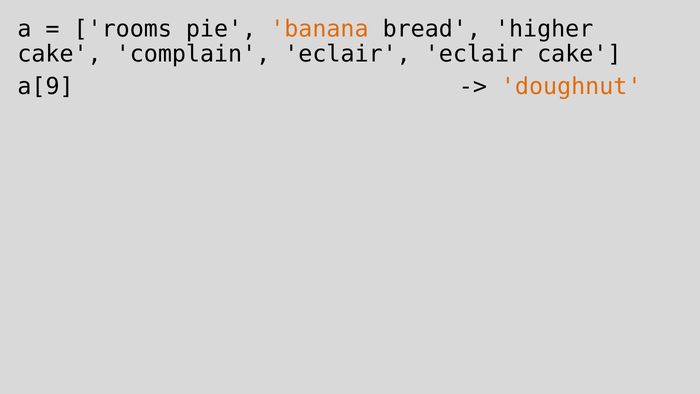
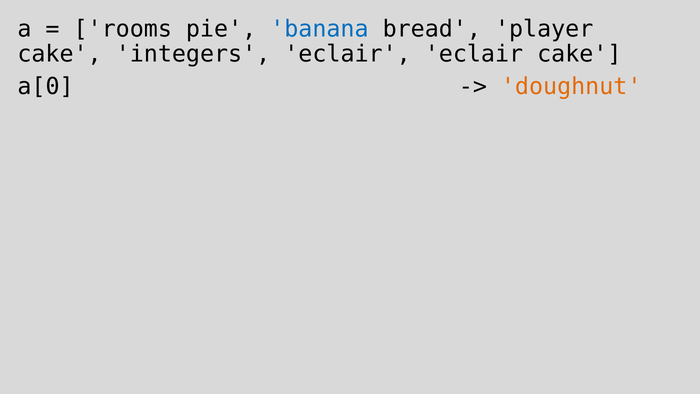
banana colour: orange -> blue (319, 29)
higher: higher -> player (544, 29)
complain: complain -> integers (193, 54)
a[9: a[9 -> a[0 (46, 87)
